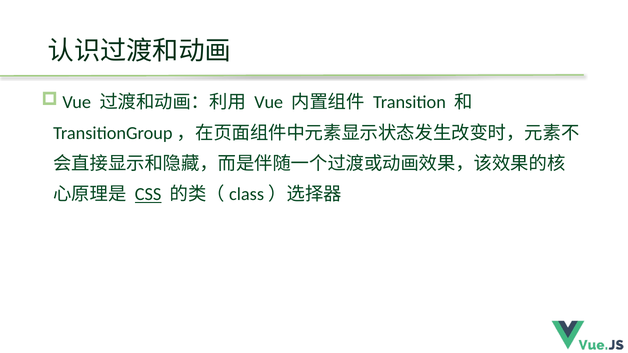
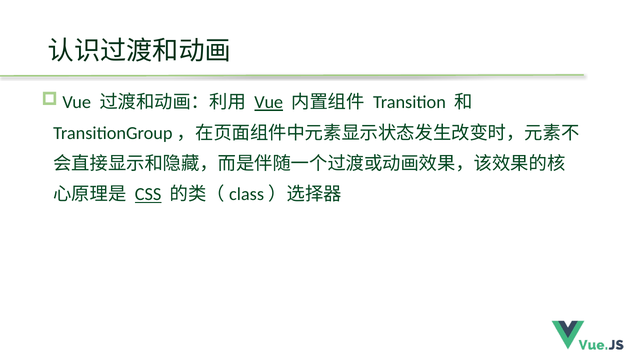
Vue underline: none -> present (269, 102)
